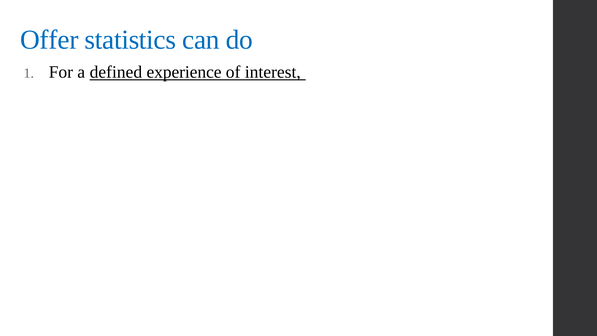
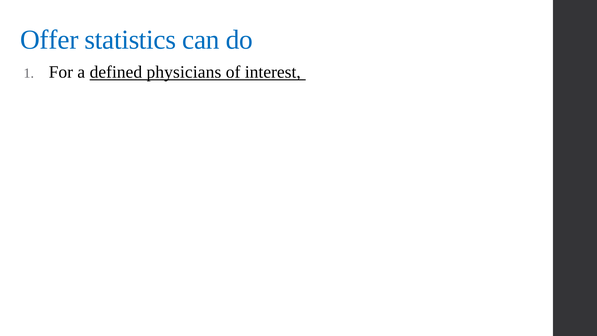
experience: experience -> physicians (184, 72)
